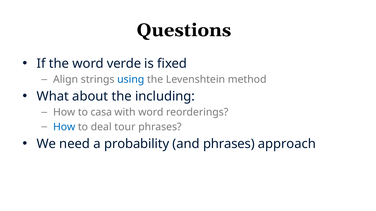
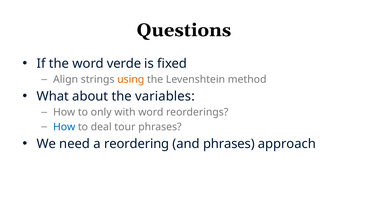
using colour: blue -> orange (131, 80)
including: including -> variables (165, 97)
casa: casa -> only (101, 113)
probability: probability -> reordering (137, 144)
